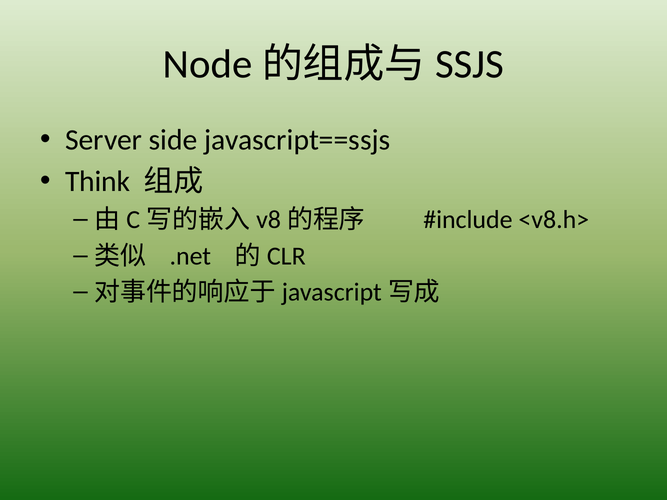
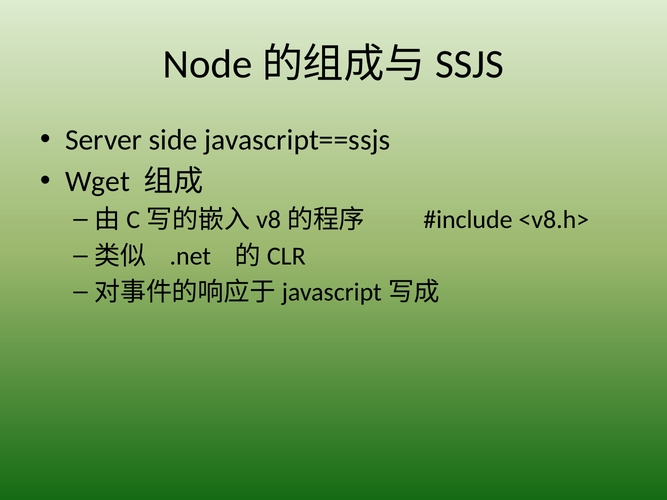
Think: Think -> Wget (98, 181)
